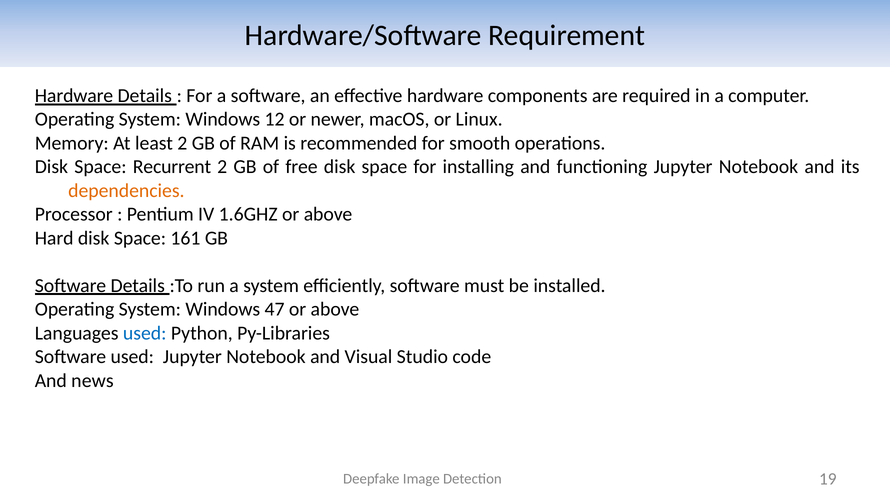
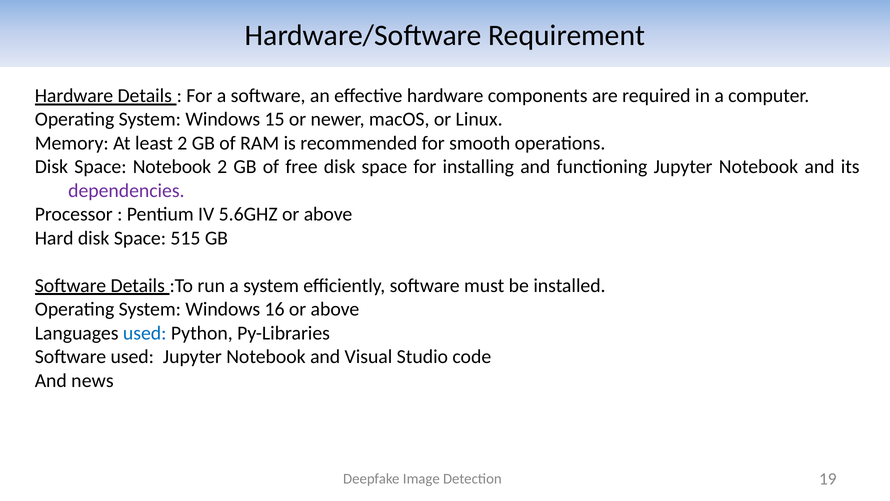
12: 12 -> 15 (275, 119)
Space Recurrent: Recurrent -> Notebook (172, 167)
dependencies colour: orange -> purple (126, 190)
1.6GHZ: 1.6GHZ -> 5.6GHZ (248, 214)
161: 161 -> 515 (185, 238)
47: 47 -> 16 (275, 309)
